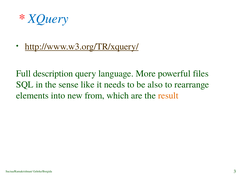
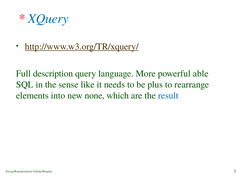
files: files -> able (201, 74)
also: also -> plus (155, 85)
from: from -> none (95, 96)
result colour: orange -> blue (168, 96)
